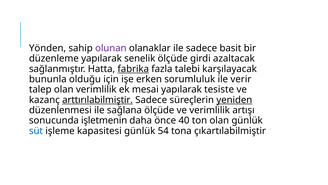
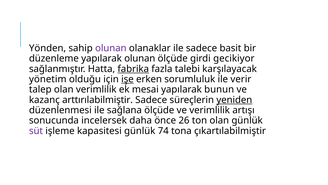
yapılarak senelik: senelik -> olunan (140, 58)
azaltacak: azaltacak -> gecikiyor (234, 58)
bununla: bununla -> yönetim (48, 79)
işe underline: none -> present (127, 79)
tesiste: tesiste -> bunun (219, 89)
arttırılabilmiştir underline: present -> none (98, 100)
işletmenin: işletmenin -> incelersek (104, 120)
40: 40 -> 26 (184, 120)
süt colour: blue -> purple (36, 131)
54: 54 -> 74 (163, 131)
